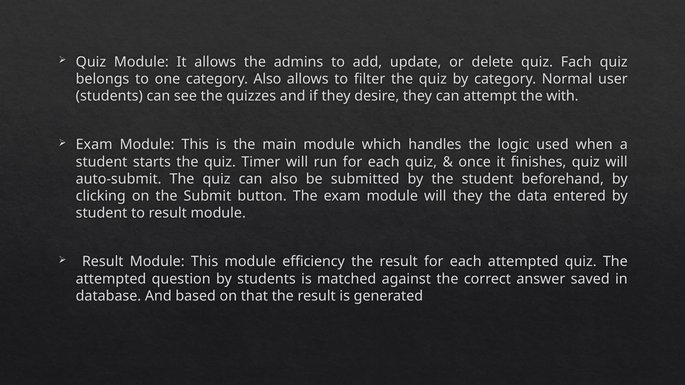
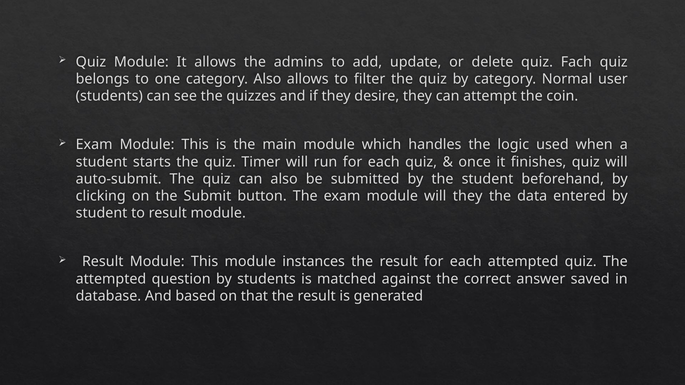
with: with -> coin (562, 96)
efficiency: efficiency -> instances (314, 262)
